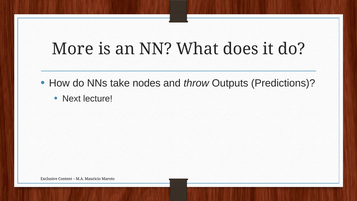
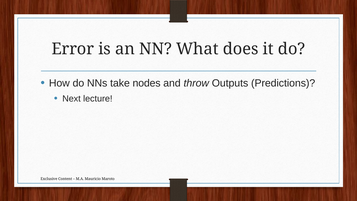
More: More -> Error (73, 49)
